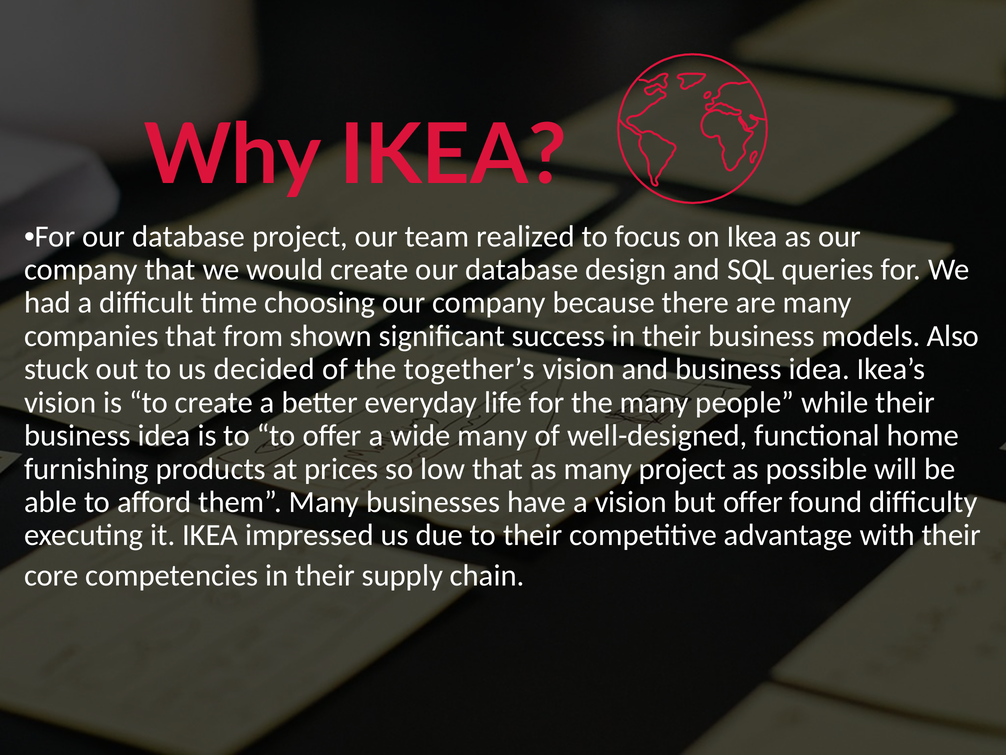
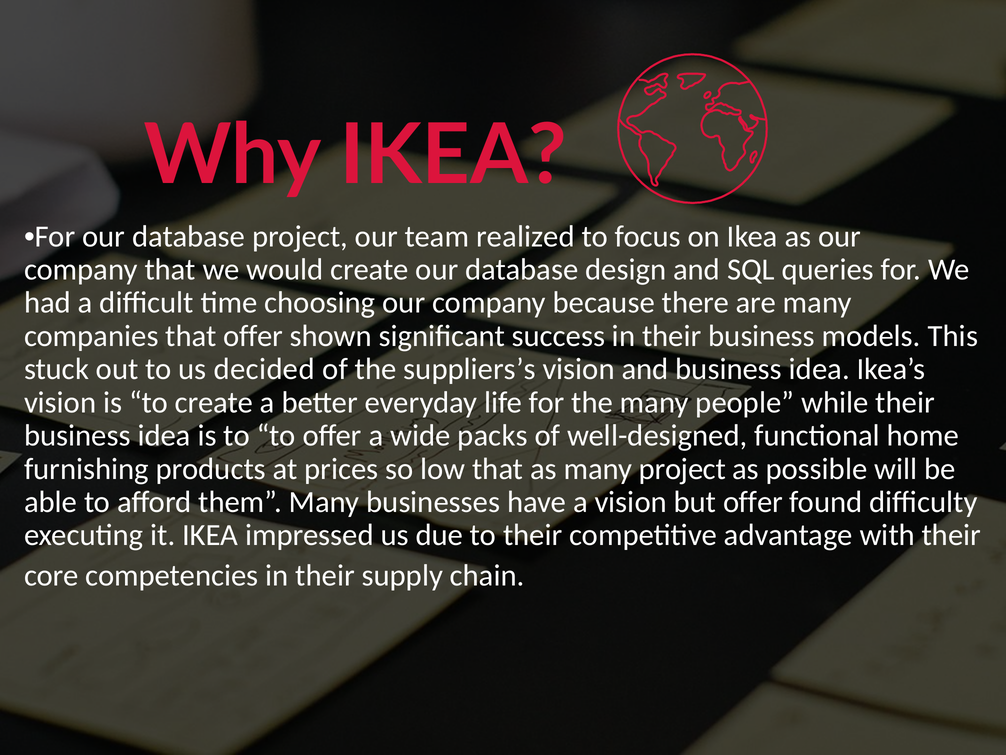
that from: from -> offer (253, 336)
Also: Also -> This (953, 336)
together’s: together’s -> suppliers’s (470, 369)
wide many: many -> packs (493, 435)
